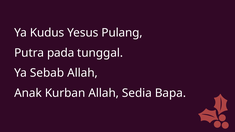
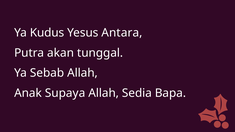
Pulang: Pulang -> Antara (122, 33)
pada: pada -> akan (61, 53)
Kurban: Kurban -> Supaya (65, 93)
